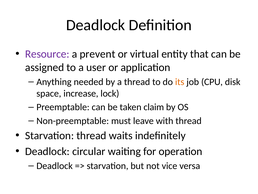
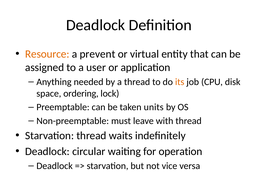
Resource colour: purple -> orange (47, 54)
increase: increase -> ordering (81, 93)
claim: claim -> units (154, 107)
